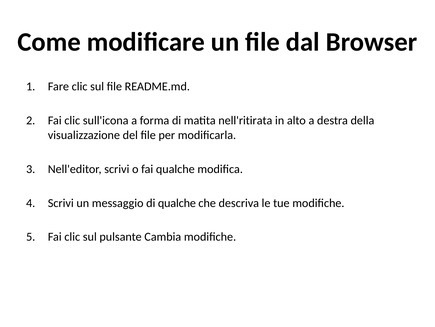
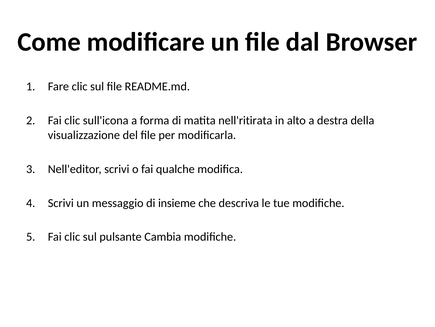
di qualche: qualche -> insieme (177, 203)
